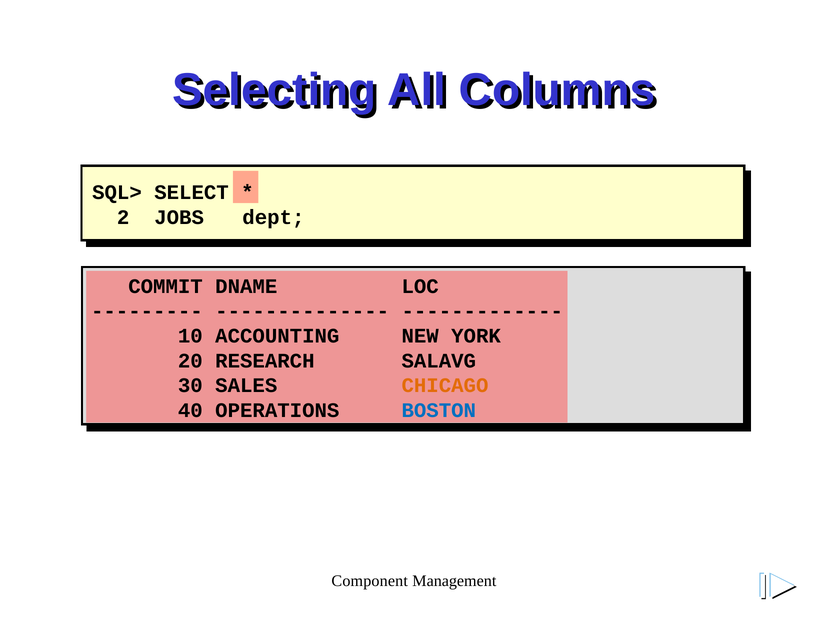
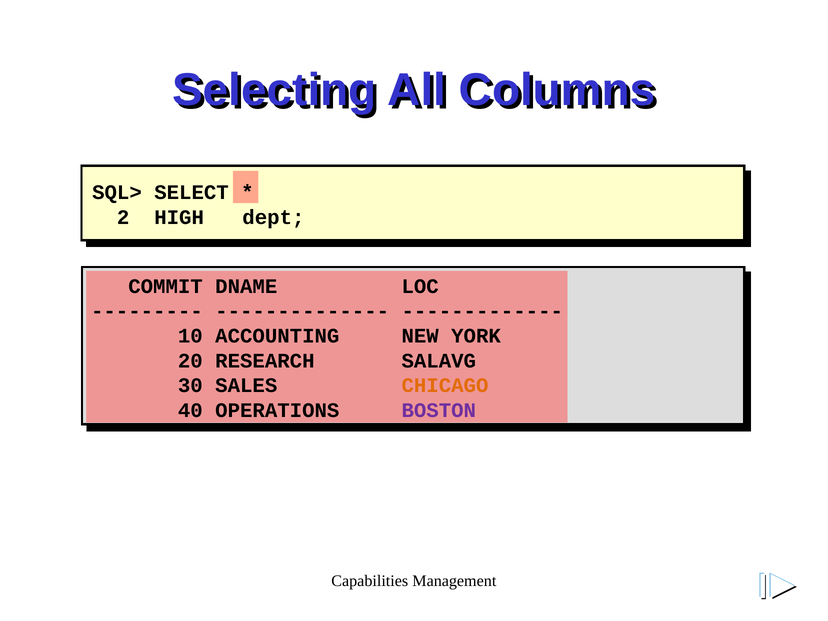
JOBS: JOBS -> HIGH (179, 217)
BOSTON colour: blue -> purple (439, 410)
Component: Component -> Capabilities (370, 581)
